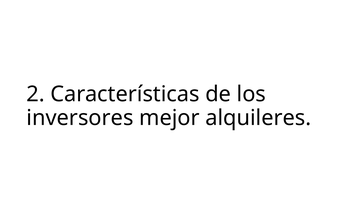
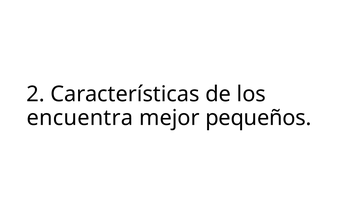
inversores: inversores -> encuentra (80, 117)
alquileres: alquileres -> pequeños (258, 117)
